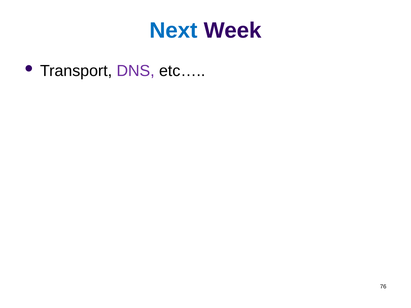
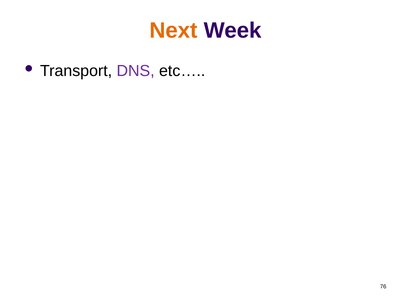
Next colour: blue -> orange (174, 31)
